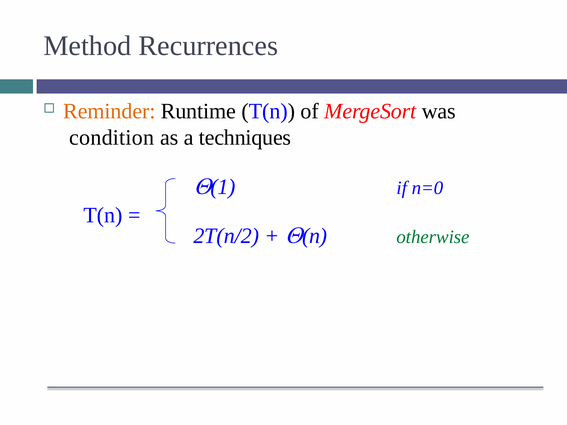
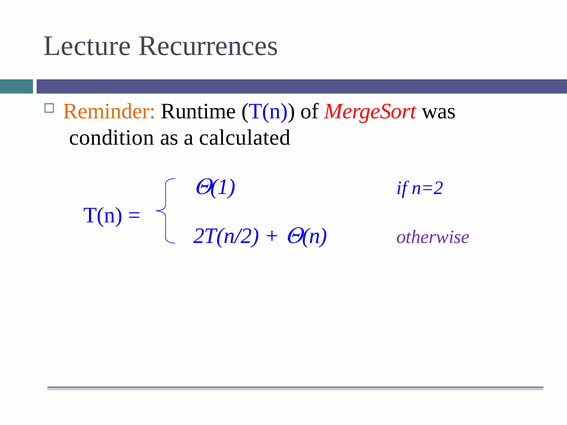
Method: Method -> Lecture (87, 46)
techniques: techniques -> calculated (245, 138)
n=0: n=0 -> n=2 (428, 188)
otherwise colour: green -> purple (433, 237)
